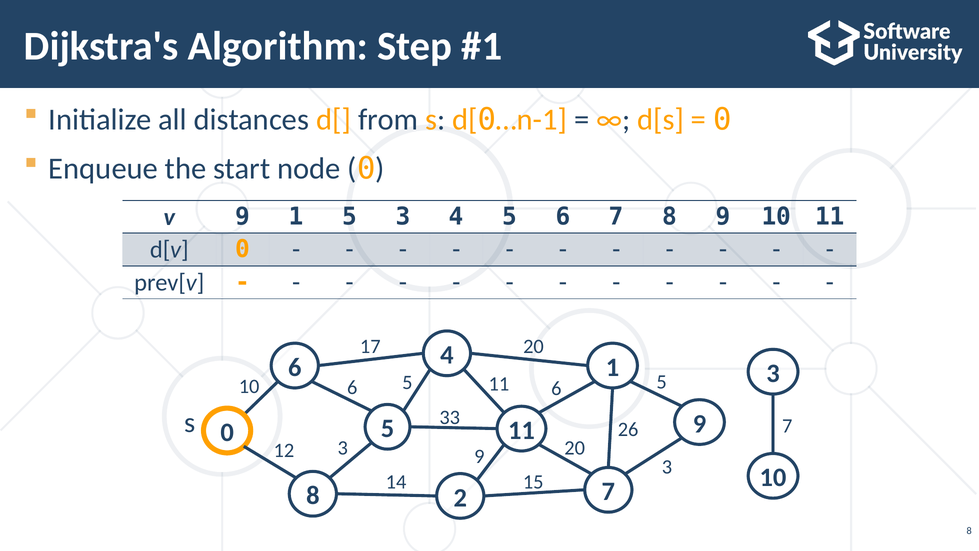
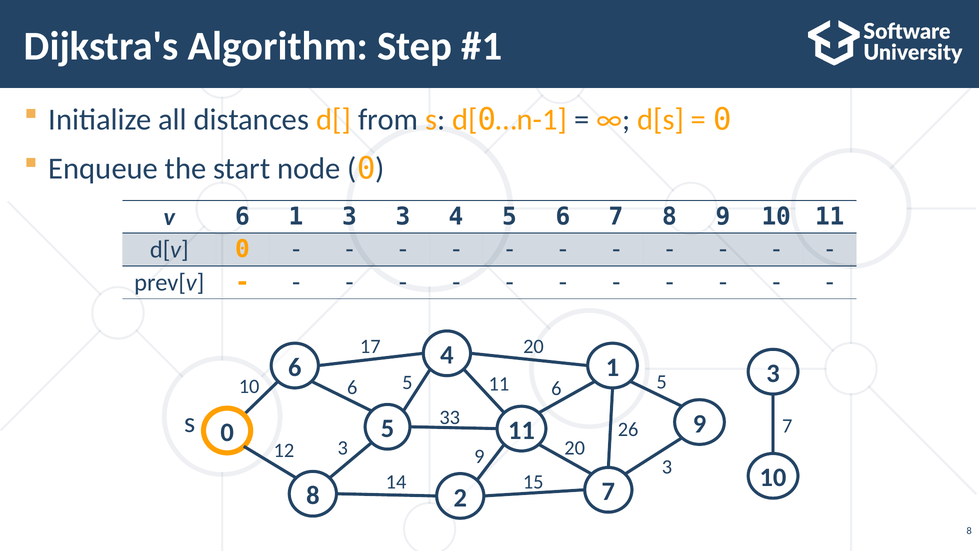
v 9: 9 -> 6 (243, 216)
1 5: 5 -> 3 (350, 216)
